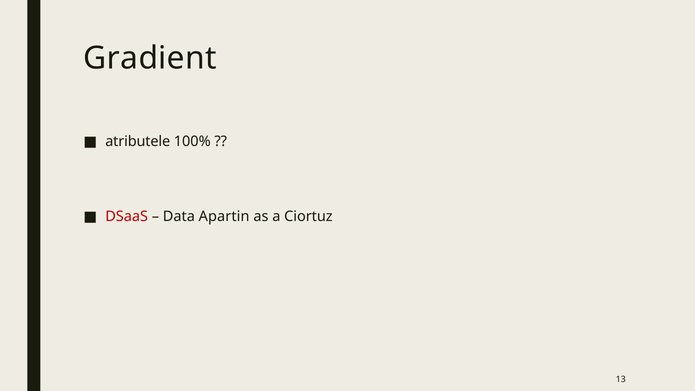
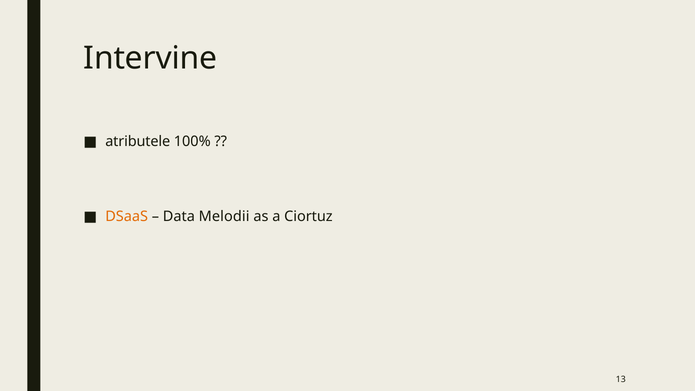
Gradient: Gradient -> Intervine (150, 58)
DSaaS colour: red -> orange (127, 216)
Apartin: Apartin -> Melodii (224, 216)
